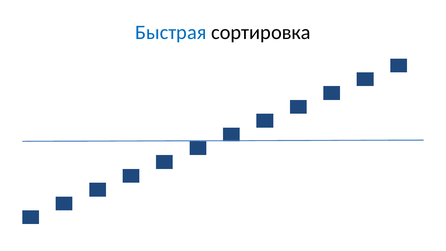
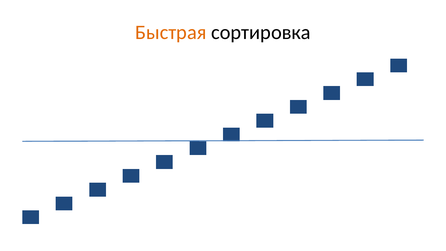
Быстрая colour: blue -> orange (171, 32)
